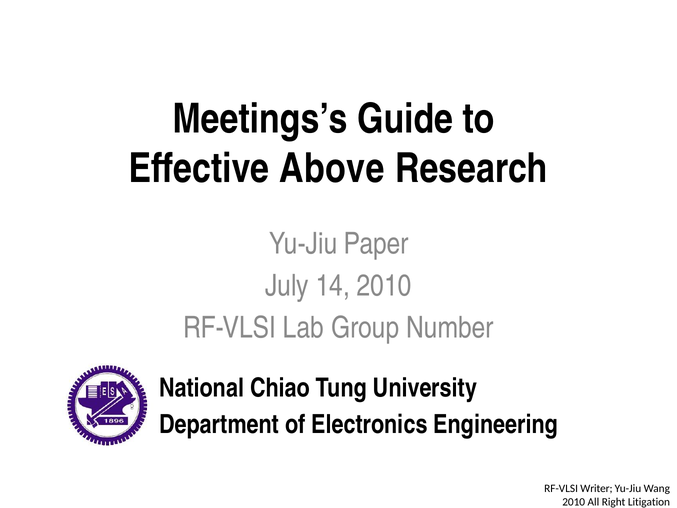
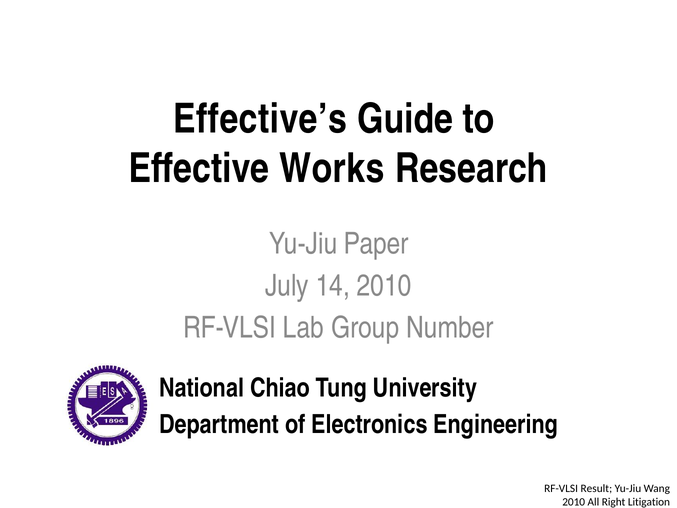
Meetings’s: Meetings’s -> Effective’s (260, 119)
Above: Above -> Works (332, 169)
Writer: Writer -> Result (596, 488)
